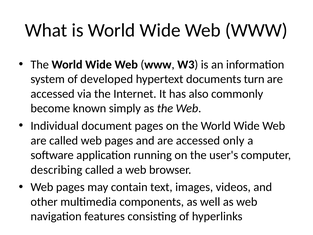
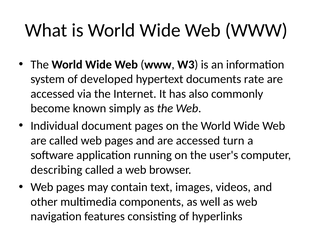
turn: turn -> rate (254, 79)
only: only -> turn (234, 140)
